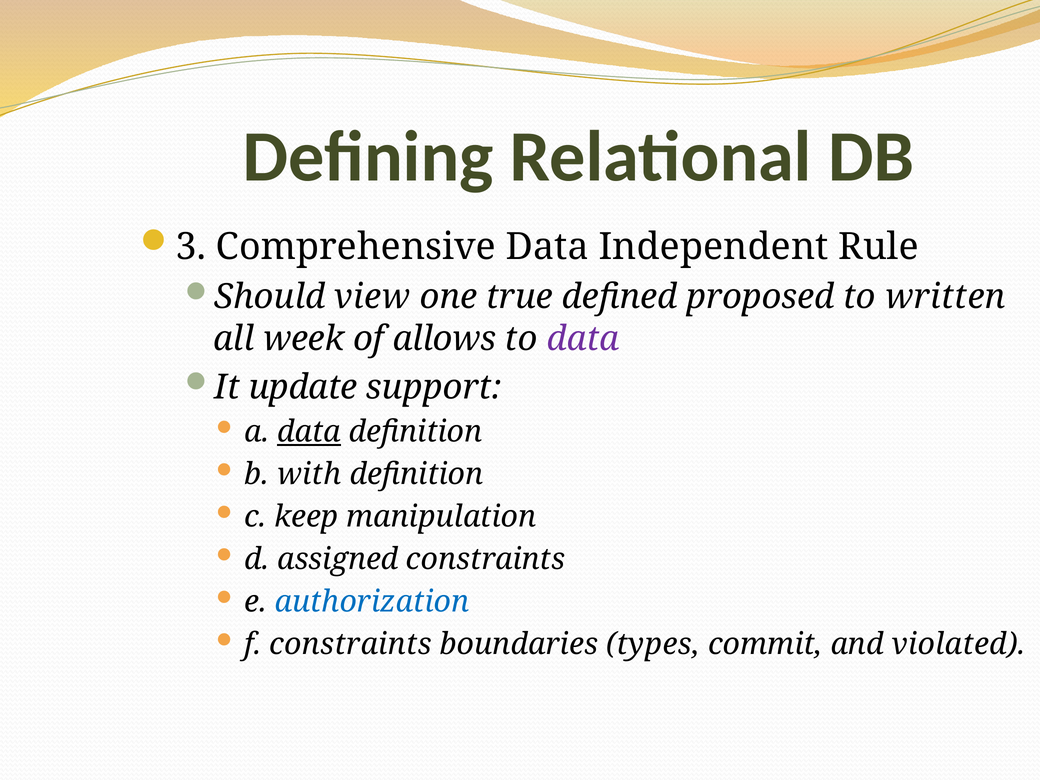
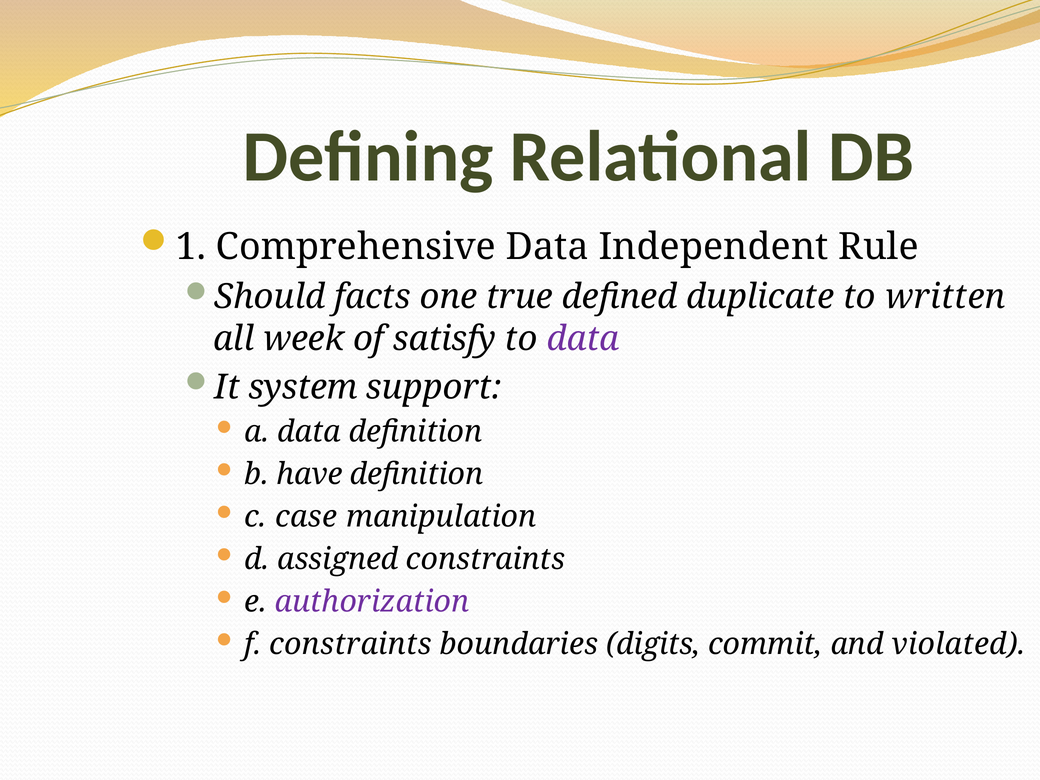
3: 3 -> 1 (191, 247)
view: view -> facts (372, 297)
proposed: proposed -> duplicate (760, 297)
allows: allows -> satisfy (445, 339)
update: update -> system (303, 387)
data underline: present -> none (309, 432)
with: with -> have (309, 474)
keep: keep -> case (306, 517)
authorization colour: blue -> purple (372, 602)
types: types -> digits (653, 644)
